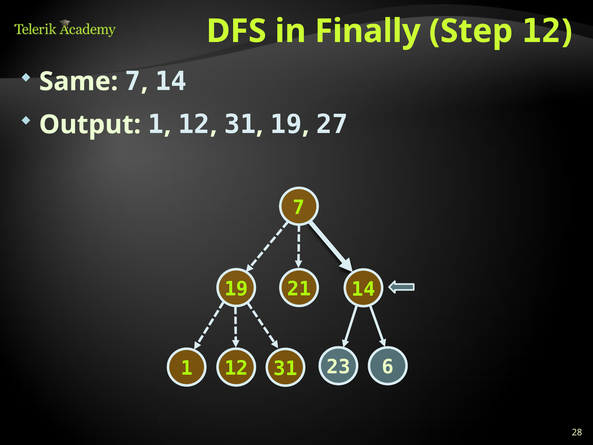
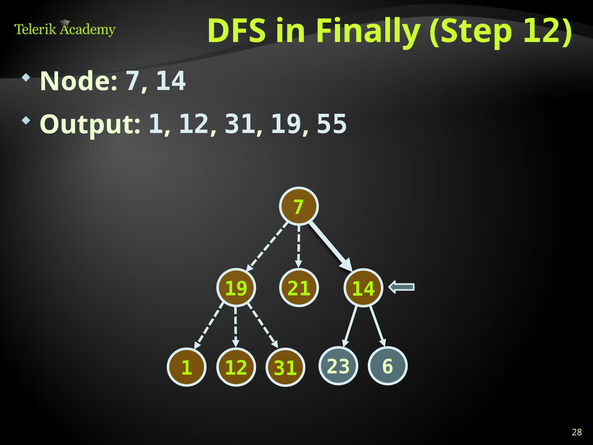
Same: Same -> Node (78, 81)
27: 27 -> 55 (332, 125)
